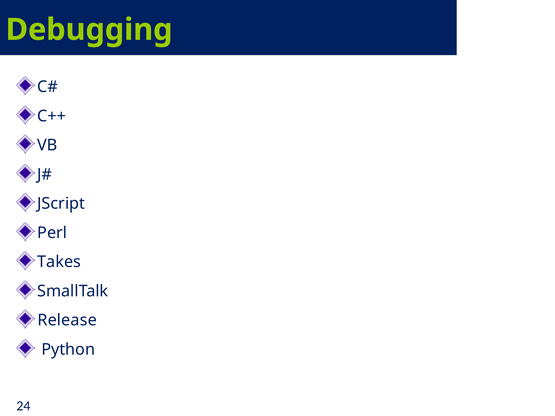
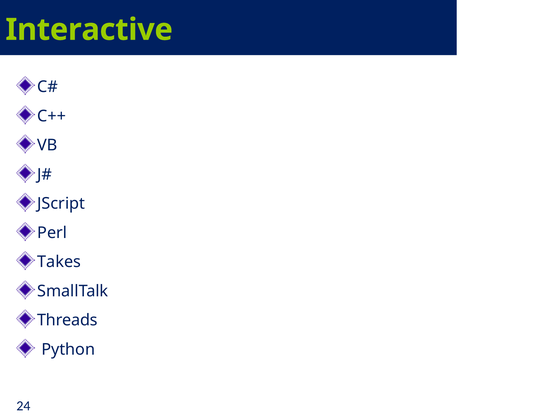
Debugging: Debugging -> Interactive (89, 30)
Release: Release -> Threads (67, 320)
